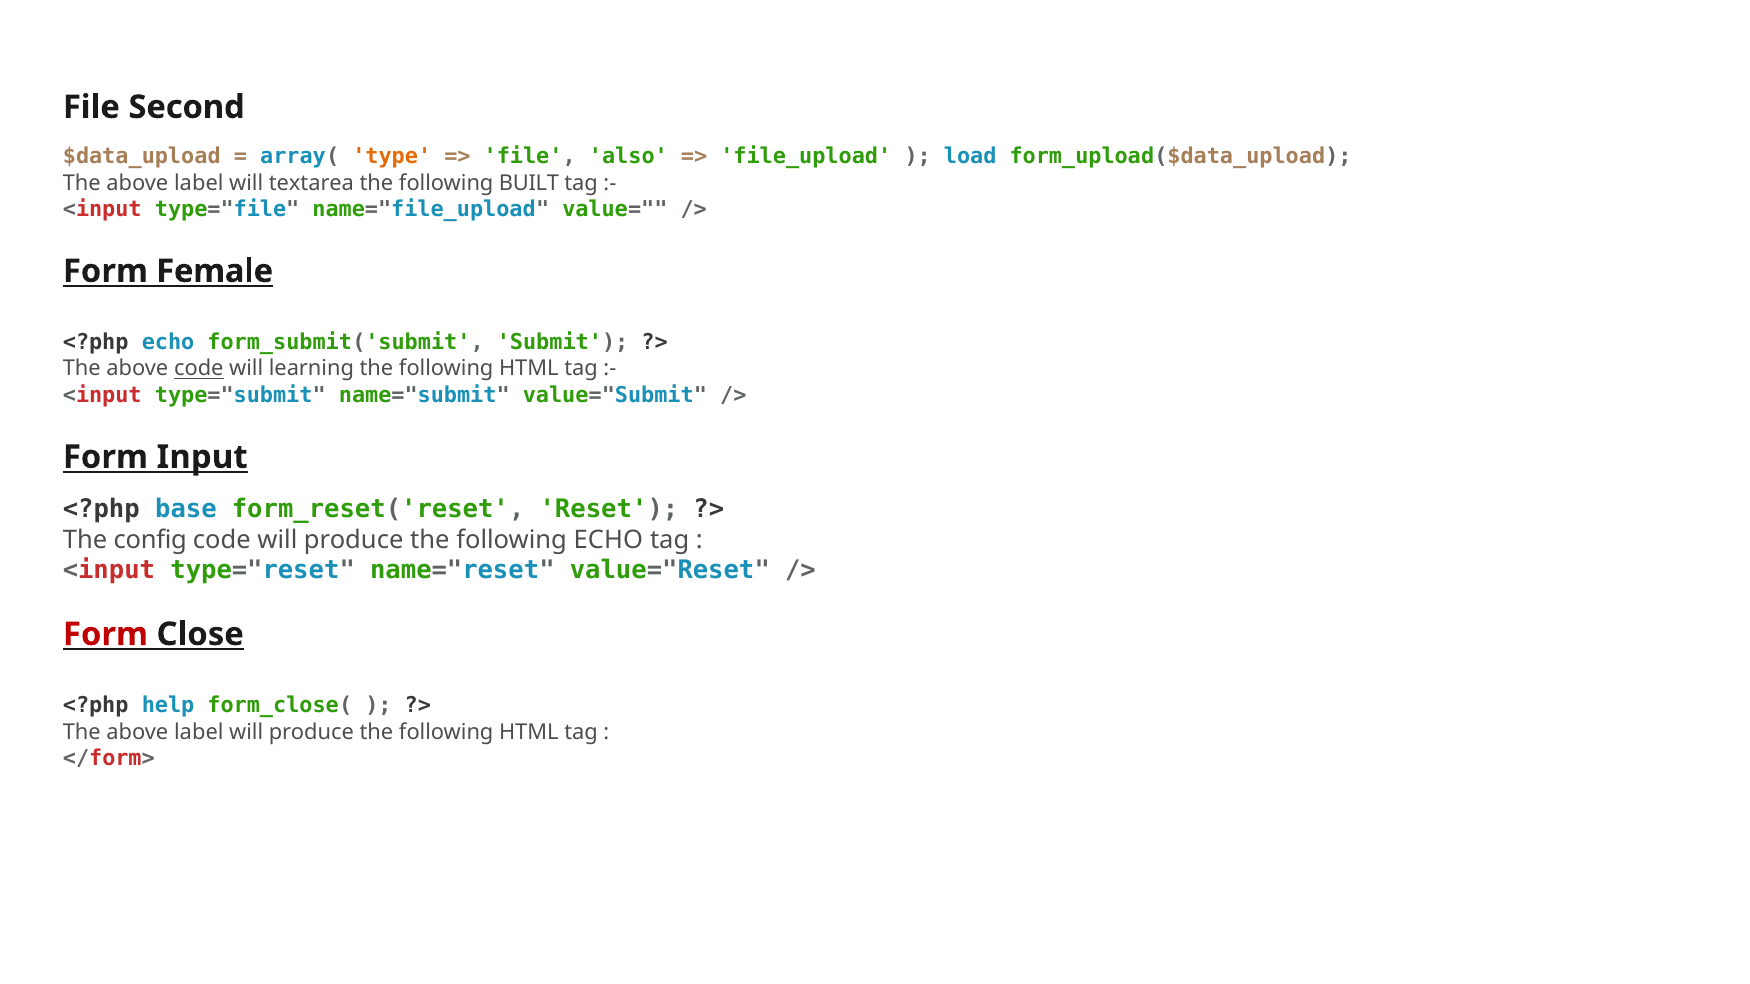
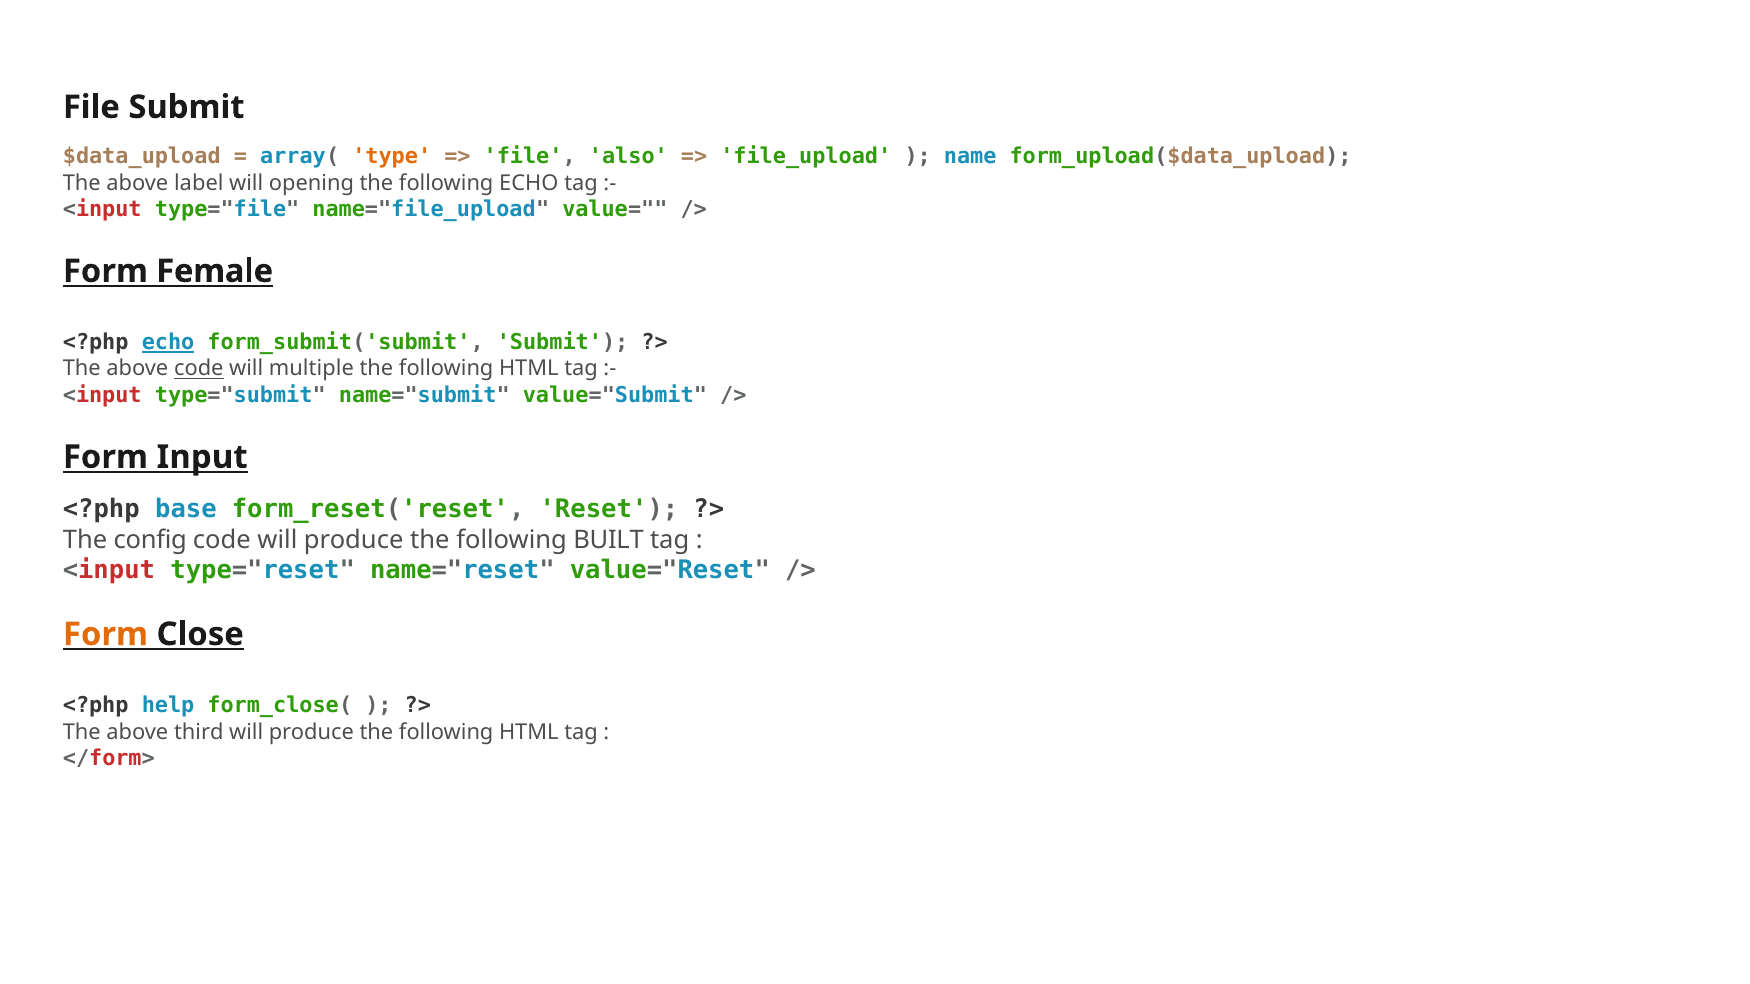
File Second: Second -> Submit (186, 107)
load: load -> name (970, 157)
textarea: textarea -> opening (311, 183)
following BUILT: BUILT -> ECHO (529, 183)
echo underline: none -> present (168, 343)
learning: learning -> multiple (311, 369)
following ECHO: ECHO -> BUILT (609, 540)
Form colour: red -> orange (105, 634)
label: label -> third (199, 732)
